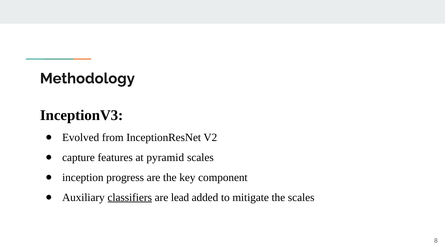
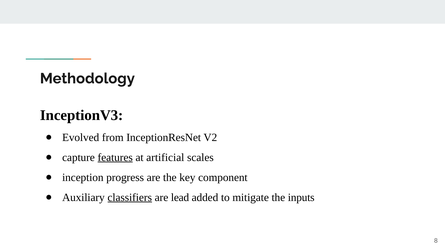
features underline: none -> present (115, 158)
pyramid: pyramid -> artificial (165, 158)
the scales: scales -> inputs (301, 198)
